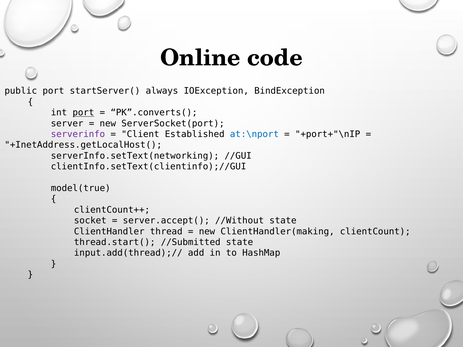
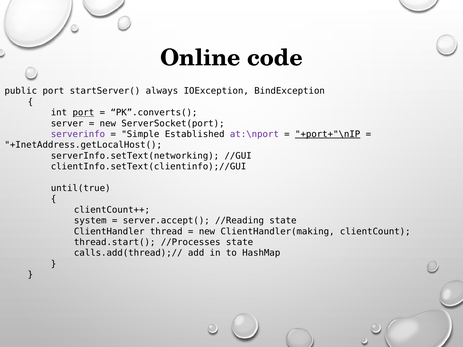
Client: Client -> Simple (140, 134)
at:\nport colour: blue -> purple (254, 134)
+port+"\nIP underline: none -> present (328, 134)
model(true: model(true -> until(true (81, 188)
socket: socket -> system (90, 221)
//Without: //Without -> //Reading (240, 221)
//Submitted: //Submitted -> //Processes (191, 242)
input.add(thread);//: input.add(thread);// -> calls.add(thread);// (128, 253)
